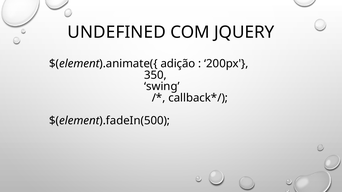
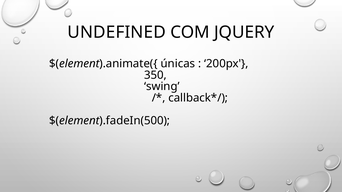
adição: adição -> únicas (178, 64)
